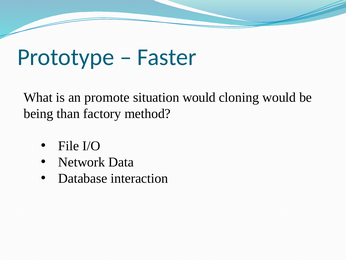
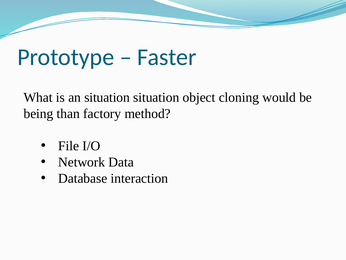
an promote: promote -> situation (107, 97)
situation would: would -> object (199, 97)
